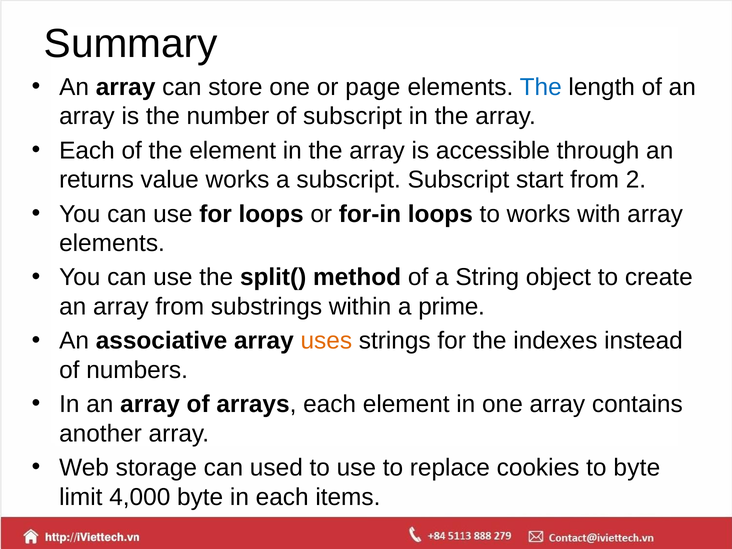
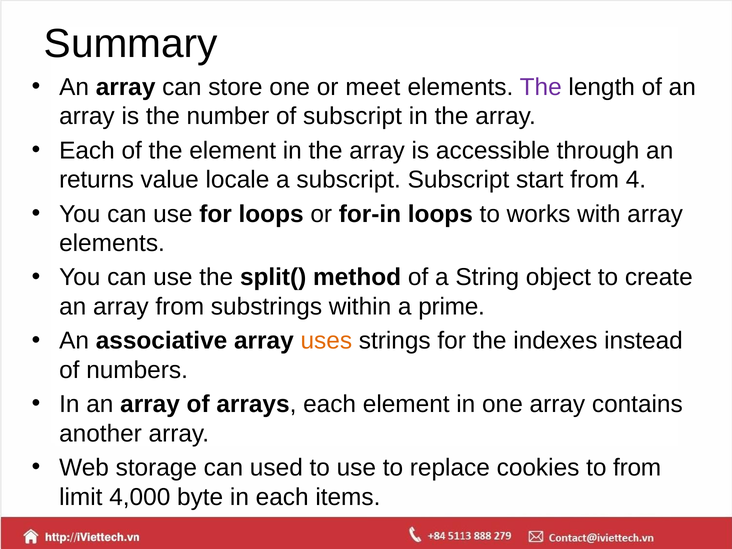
page: page -> meet (373, 87)
The colour: blue -> purple (541, 87)
value works: works -> locale (237, 180)
2: 2 -> 4 (636, 180)
to byte: byte -> from (637, 468)
